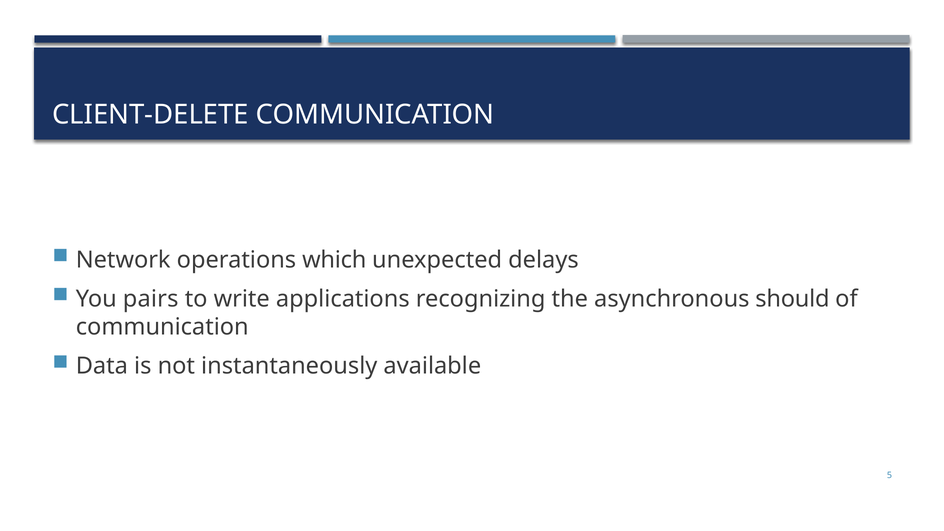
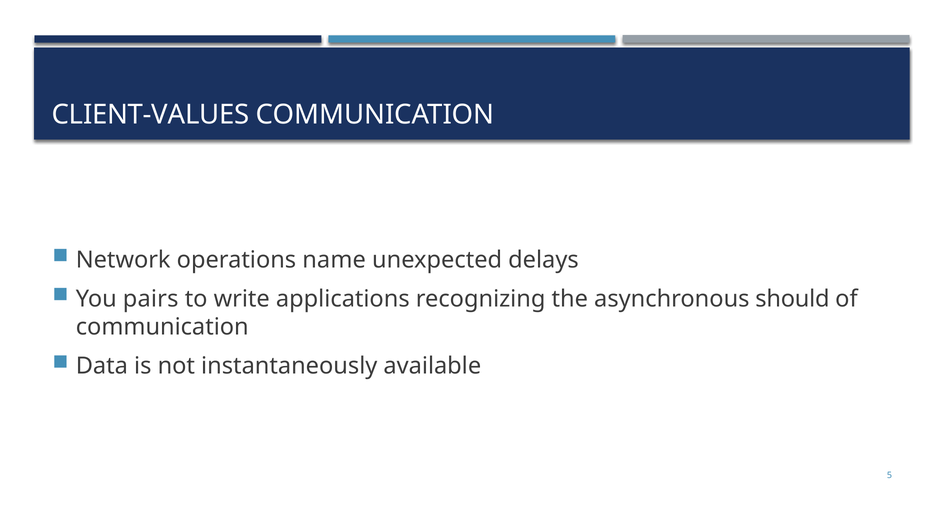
CLIENT-DELETE: CLIENT-DELETE -> CLIENT-VALUES (151, 115)
which: which -> name (334, 260)
